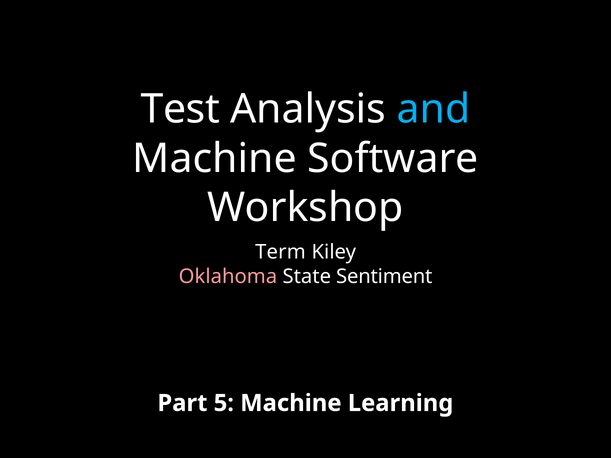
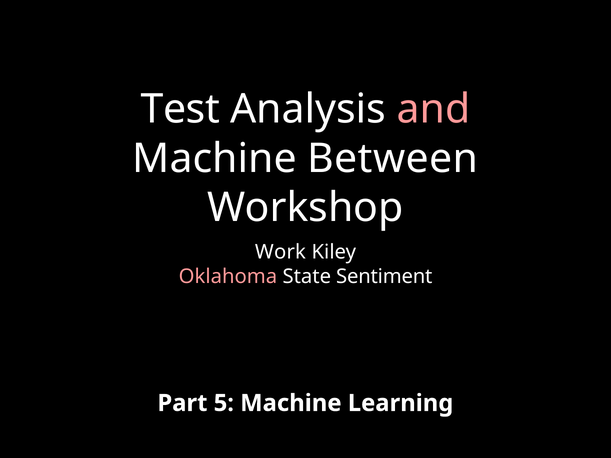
and colour: light blue -> pink (433, 109)
Software: Software -> Between (393, 159)
Term: Term -> Work (280, 252)
